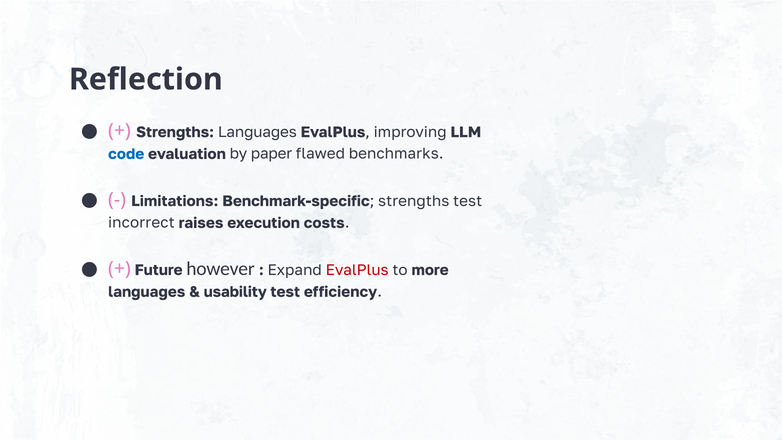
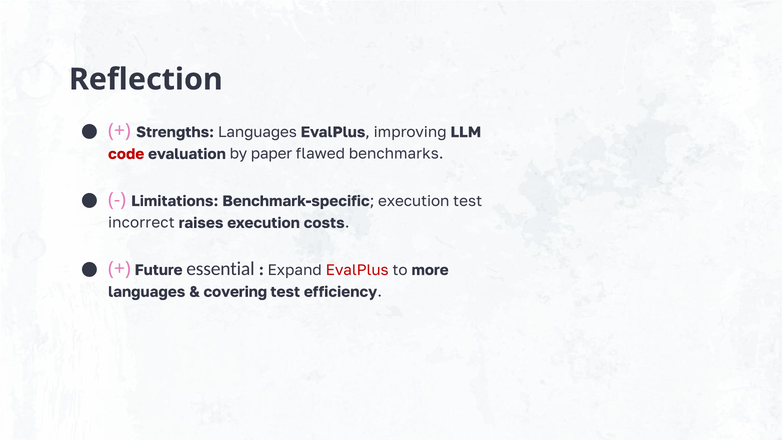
code colour: blue -> red (126, 154)
Benchmark-specific strengths: strengths -> execution (414, 201)
however: however -> essential (220, 268)
usability: usability -> covering (235, 292)
